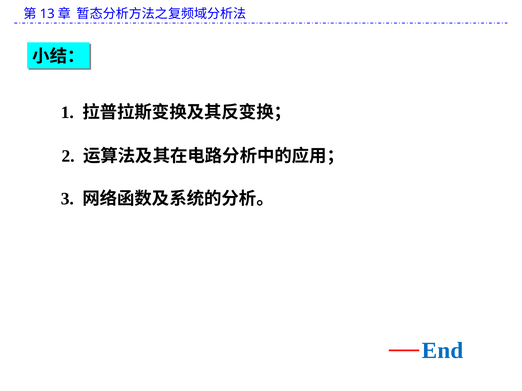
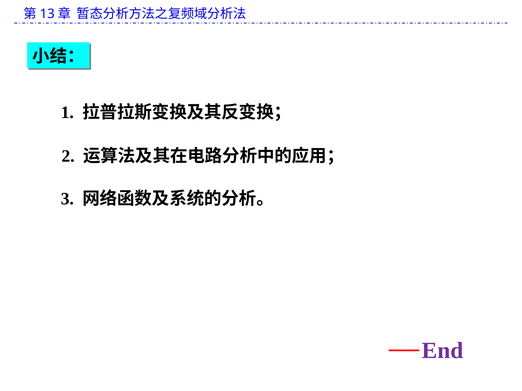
End colour: blue -> purple (443, 351)
